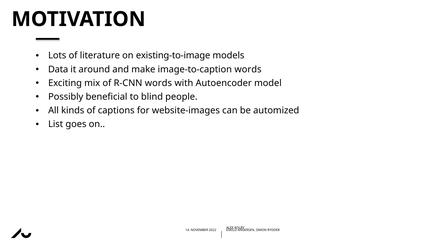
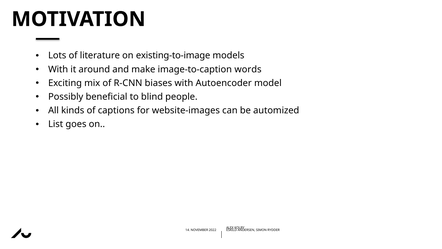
Data: Data -> With (58, 69)
R-CNN words: words -> biases (158, 83)
